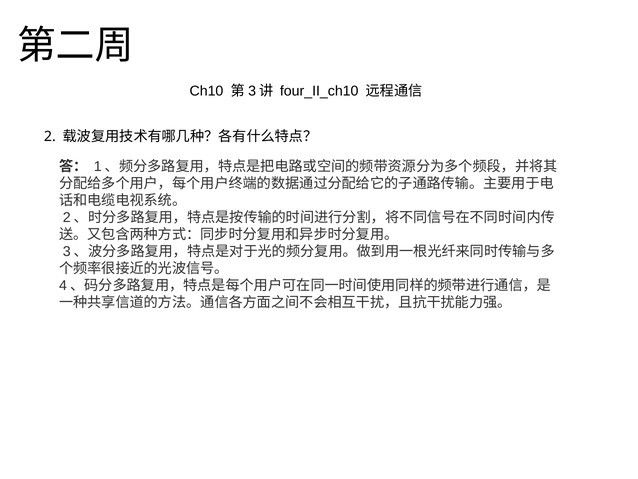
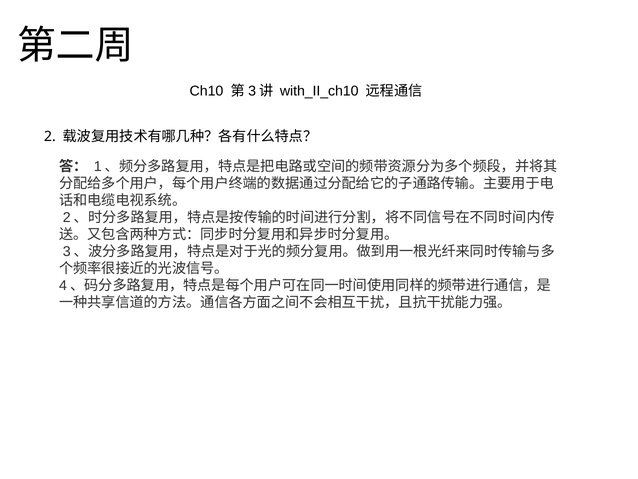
four_II_ch10: four_II_ch10 -> with_II_ch10 (319, 91)
